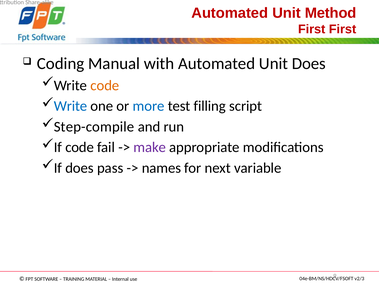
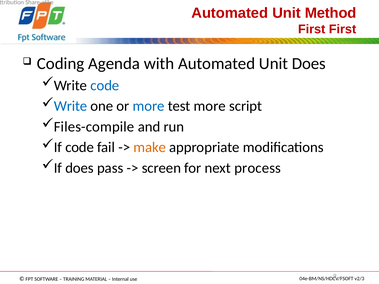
Manual: Manual -> Agenda (114, 64)
code colour: orange -> blue (105, 85)
test filling: filling -> more (210, 106)
Step-compile: Step-compile -> Files-compile (94, 127)
make colour: purple -> orange (150, 147)
names: names -> screen (161, 168)
variable: variable -> process (258, 168)
